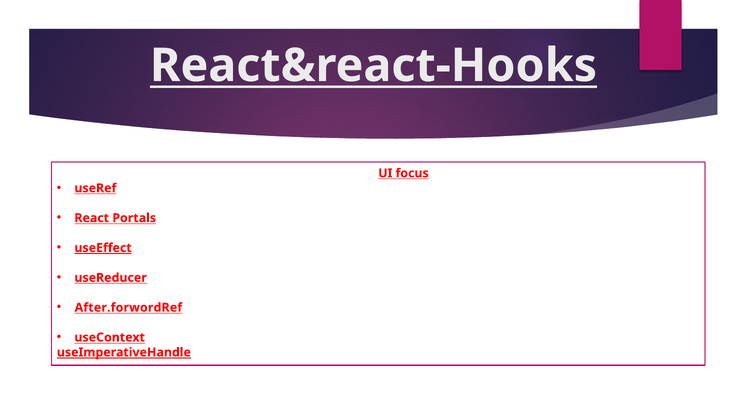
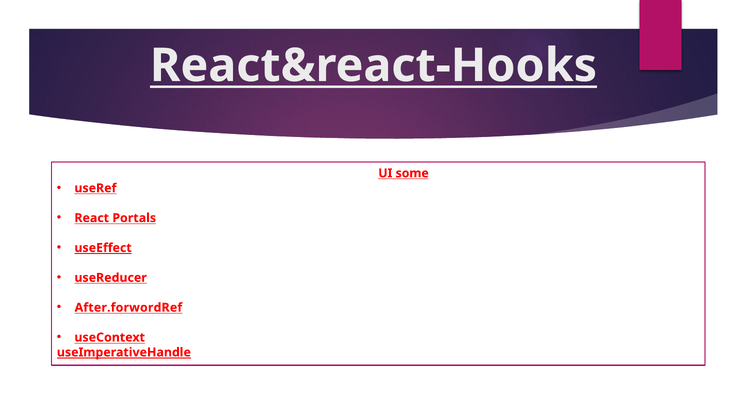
focus: focus -> some (412, 173)
